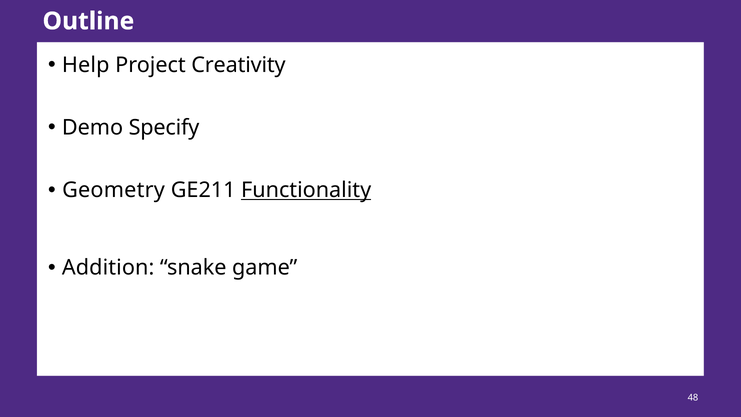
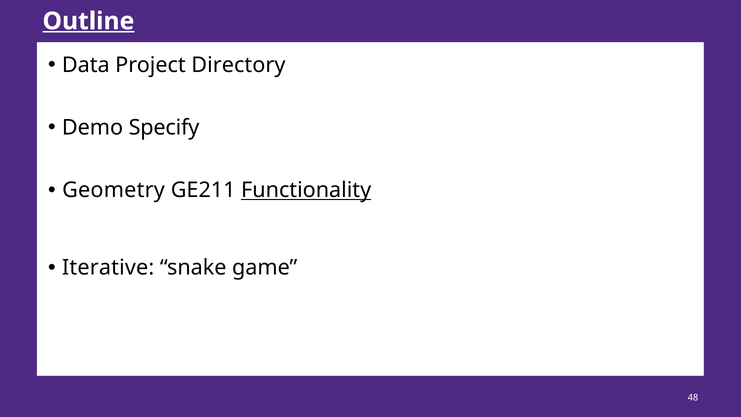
Outline underline: none -> present (88, 21)
Help: Help -> Data (86, 65)
Creativity: Creativity -> Directory (238, 65)
Addition: Addition -> Iterative (108, 268)
